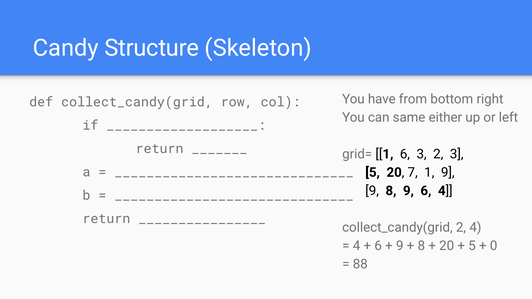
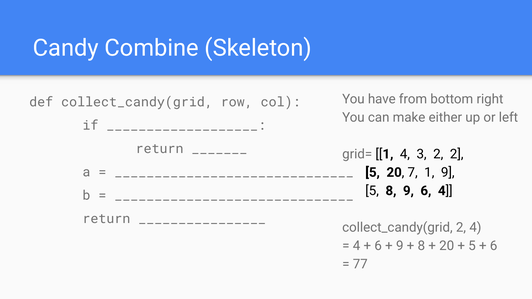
Structure: Structure -> Combine (152, 48)
same: same -> make (409, 117)
1 6: 6 -> 4 (405, 154)
2 3: 3 -> 2 (457, 154)
9: 9 -> 5 (372, 191)
0: 0 -> 6 (494, 246)
88: 88 -> 77 (360, 264)
